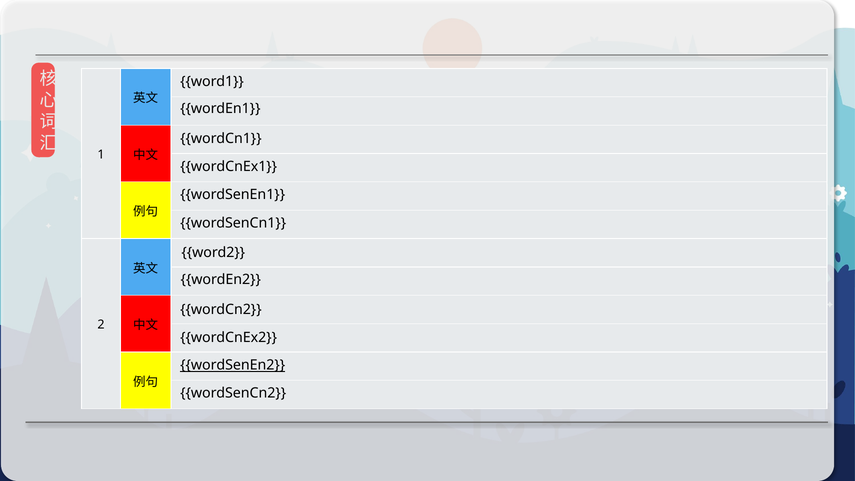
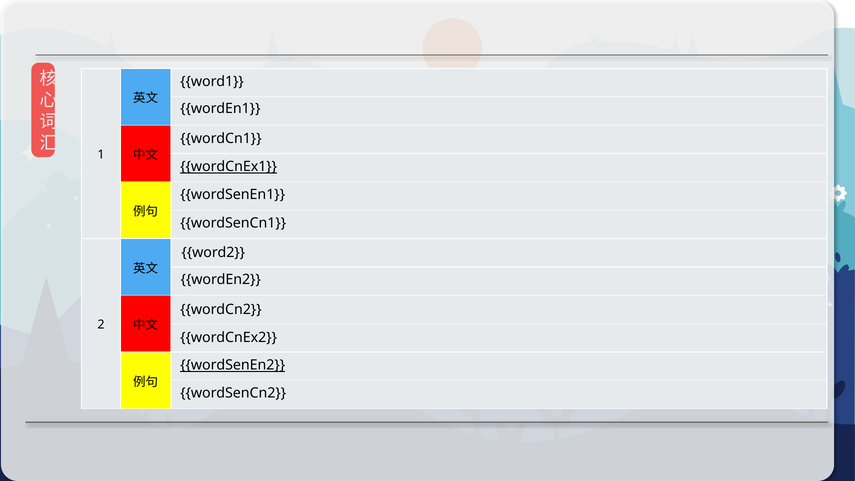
wordCnEx1 underline: none -> present (229, 167)
